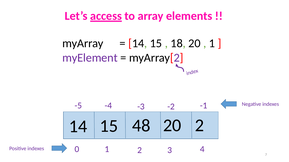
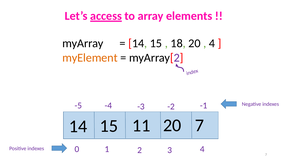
1: 1 -> 4 (212, 44)
myElement colour: purple -> orange (90, 58)
48: 48 -> 11 (141, 126)
20 2: 2 -> 7 (200, 126)
